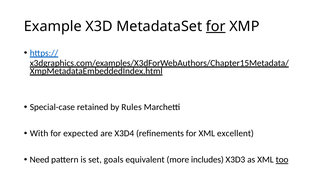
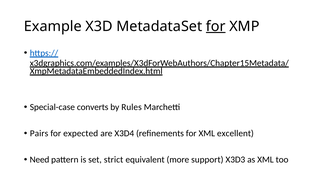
retained: retained -> converts (93, 108)
With: With -> Pairs (39, 134)
goals: goals -> strict (114, 160)
includes: includes -> support (207, 160)
too underline: present -> none (282, 160)
